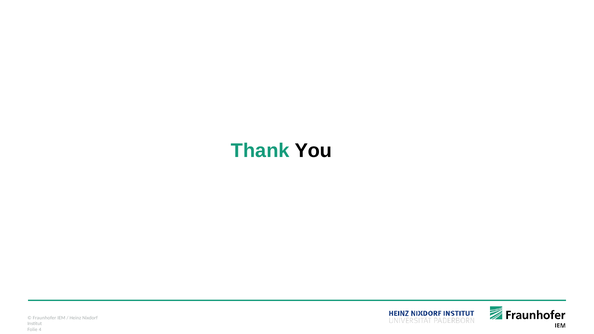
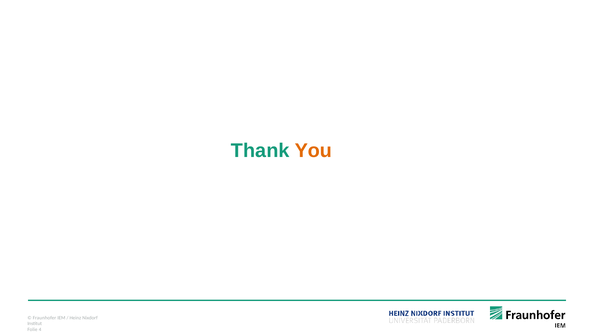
You colour: black -> orange (313, 151)
